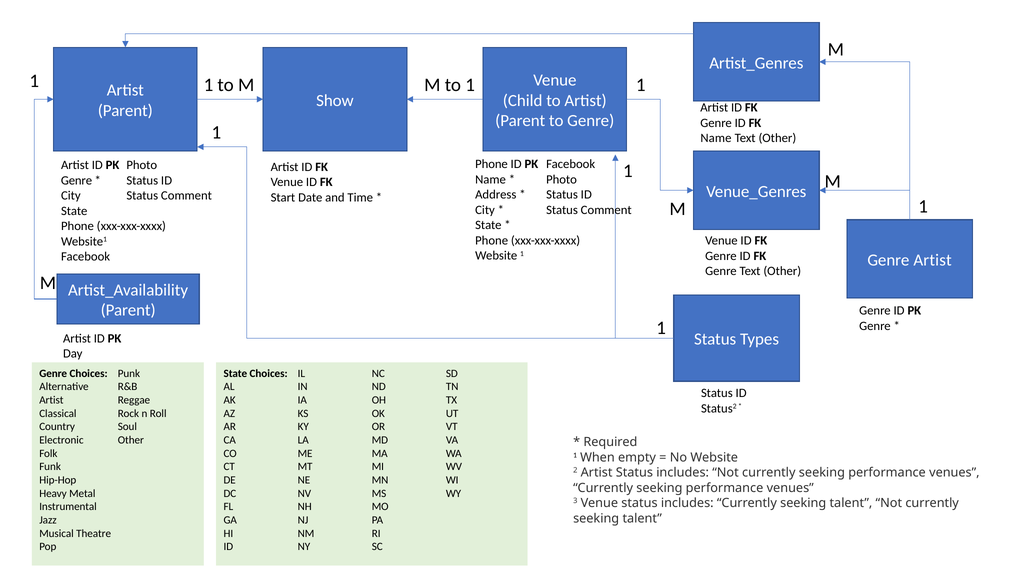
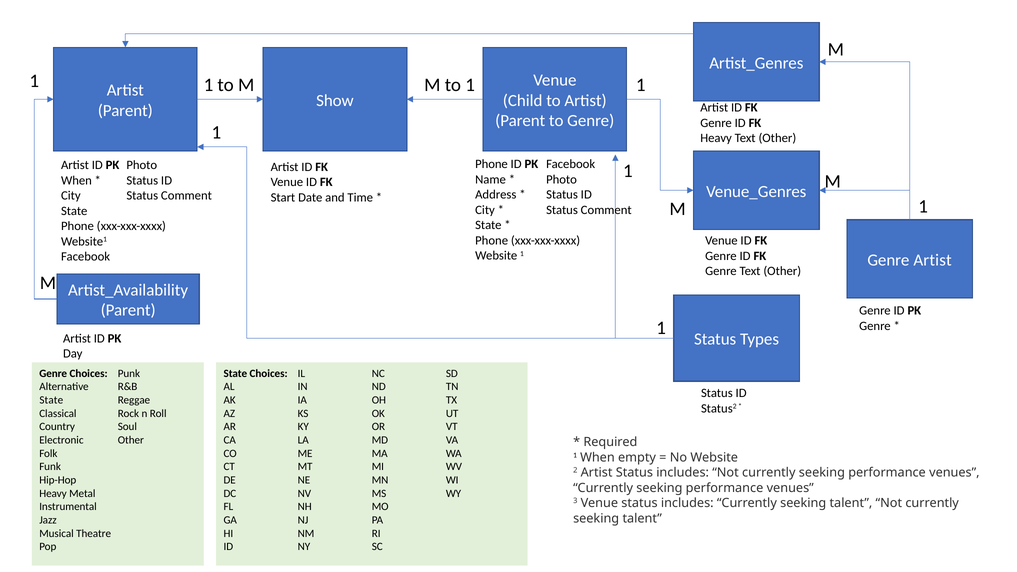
Name: Name -> Heavy (716, 138)
Genre: Genre -> When (76, 180)
Artist: Artist -> State (51, 400)
